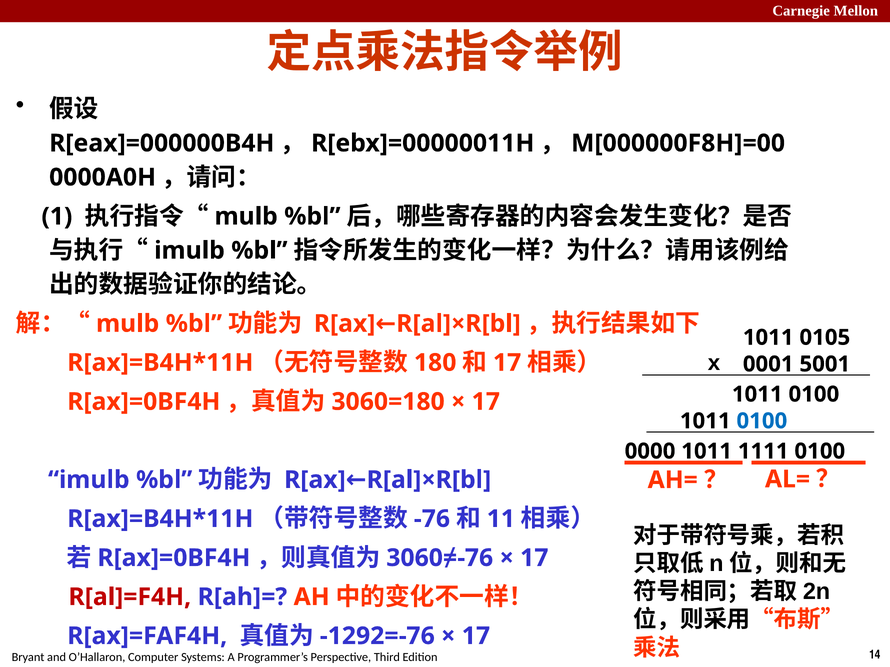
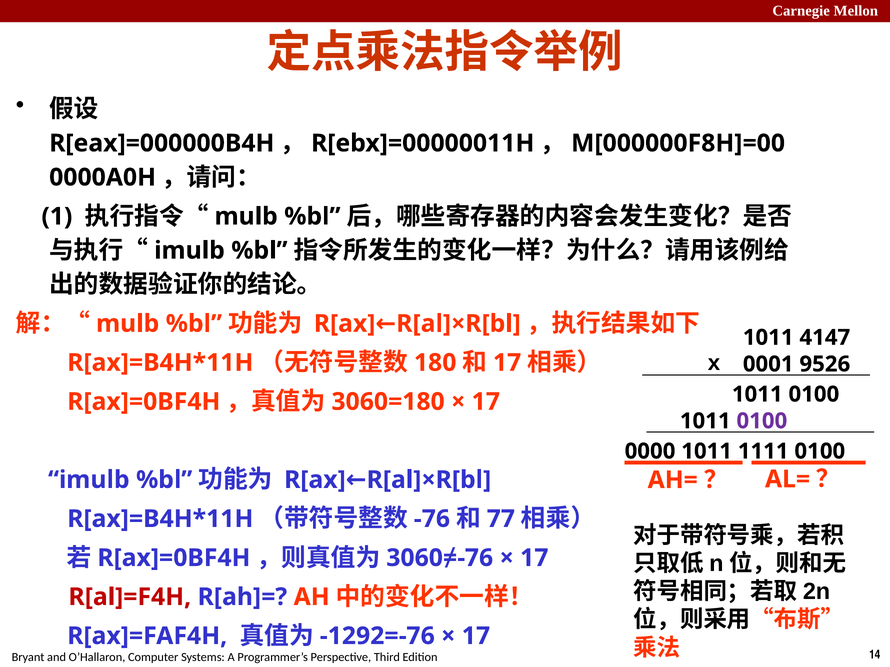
0105: 0105 -> 4147 (825, 338)
5001: 5001 -> 9526 (825, 364)
0100 colour: blue -> purple (762, 421)
11: 11 -> 77 (501, 519)
